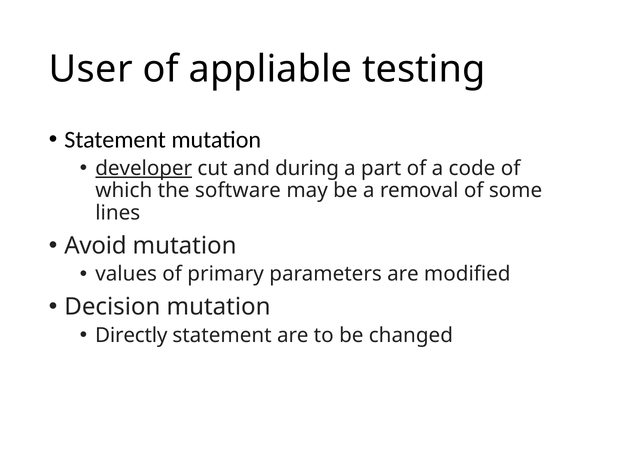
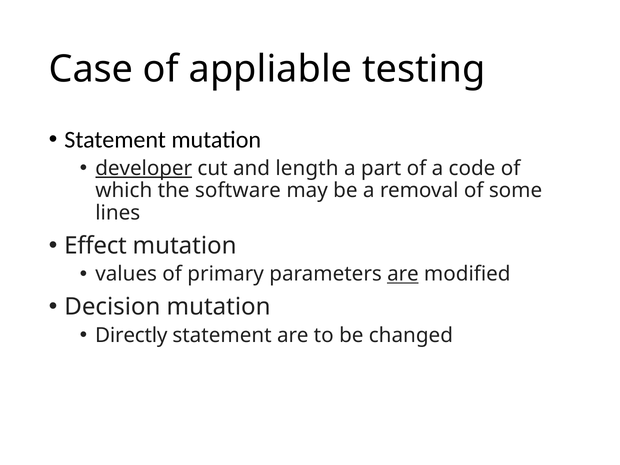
User: User -> Case (91, 69)
during: during -> length (307, 168)
Avoid: Avoid -> Effect (95, 246)
are underline: none -> present (403, 274)
